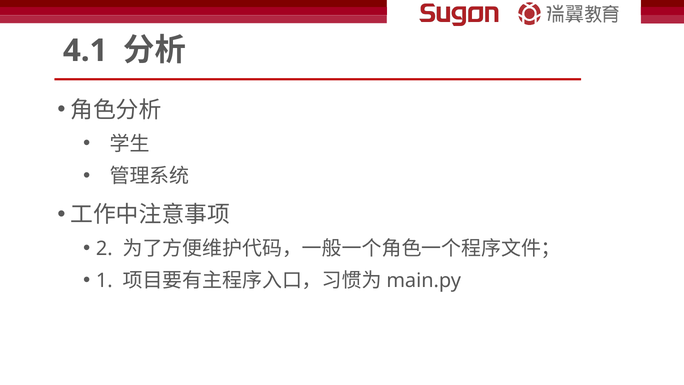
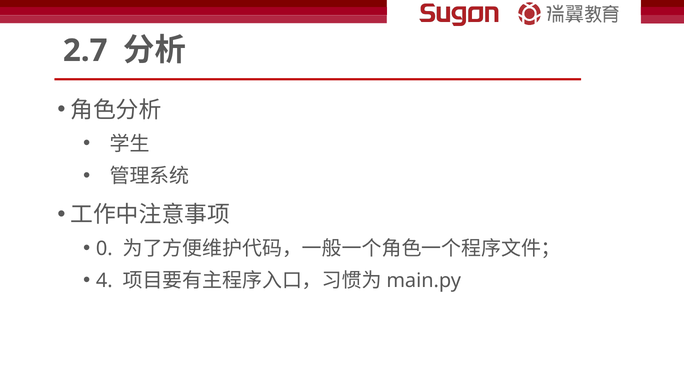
4.1: 4.1 -> 2.7 (85, 51)
2: 2 -> 0 (104, 248)
1: 1 -> 4 (104, 281)
